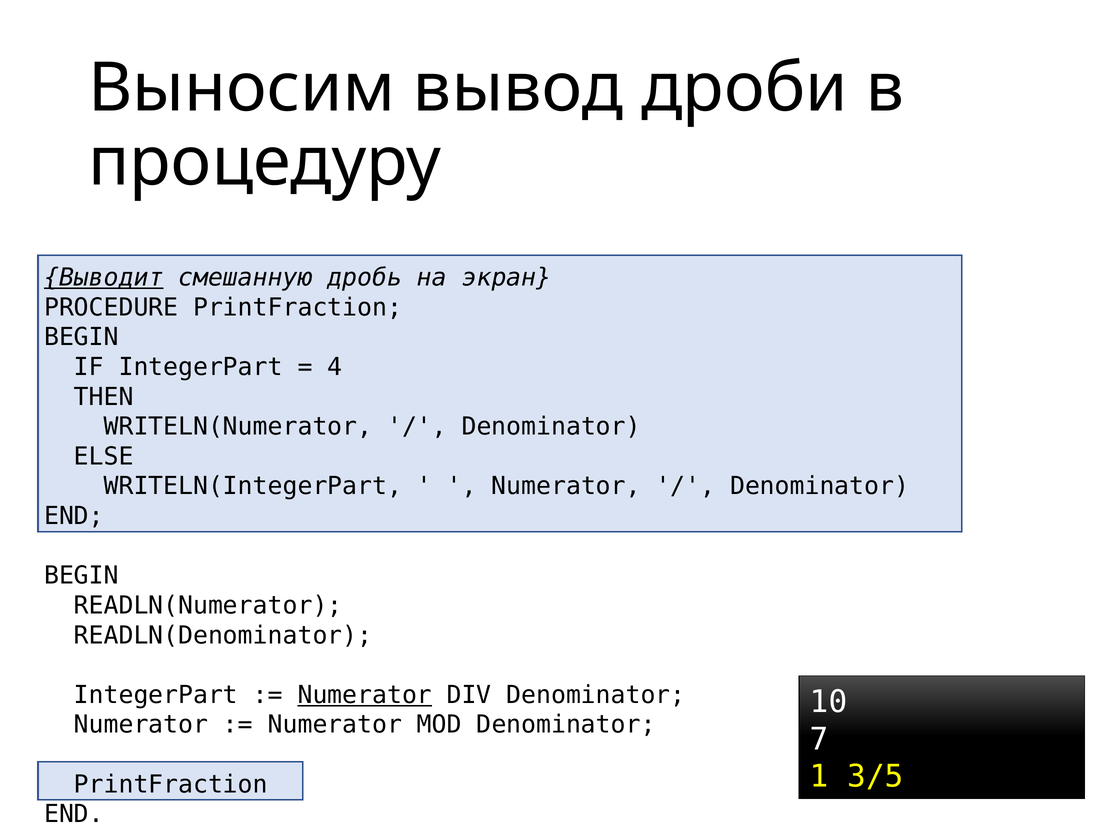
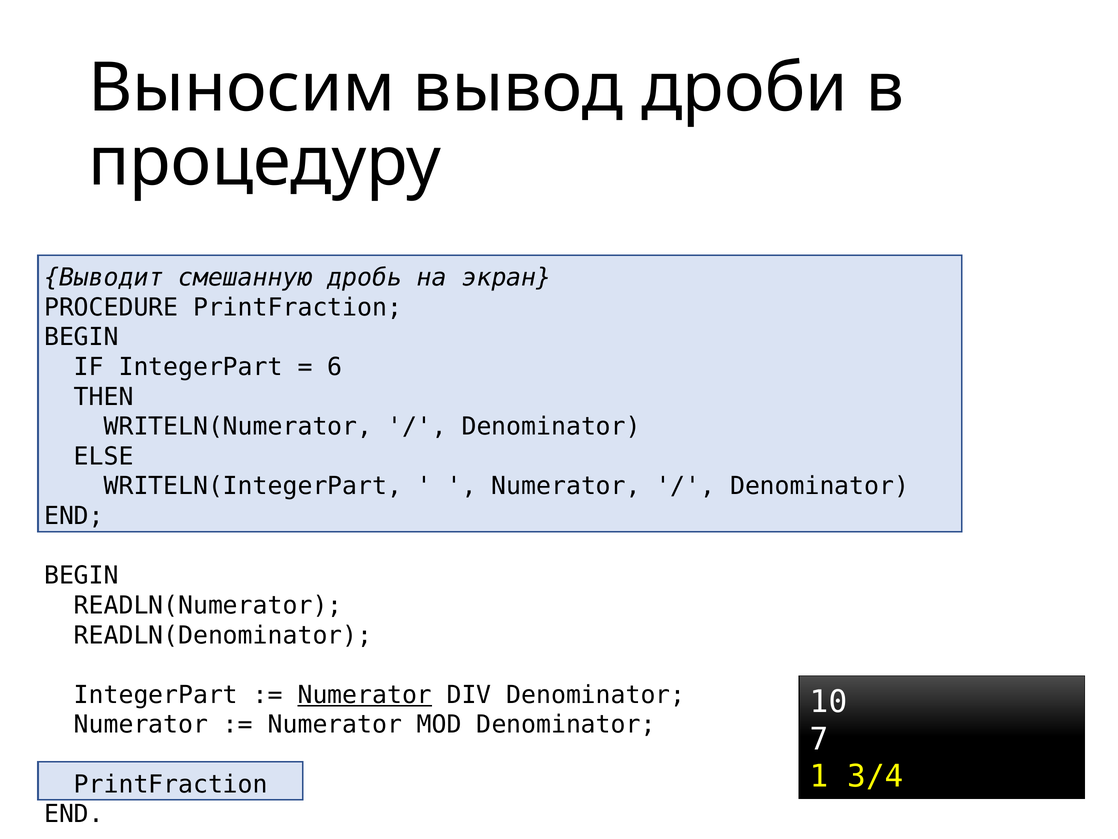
Выводит underline: present -> none (104, 277)
4: 4 -> 6 (335, 367)
3/5: 3/5 -> 3/4 (876, 776)
